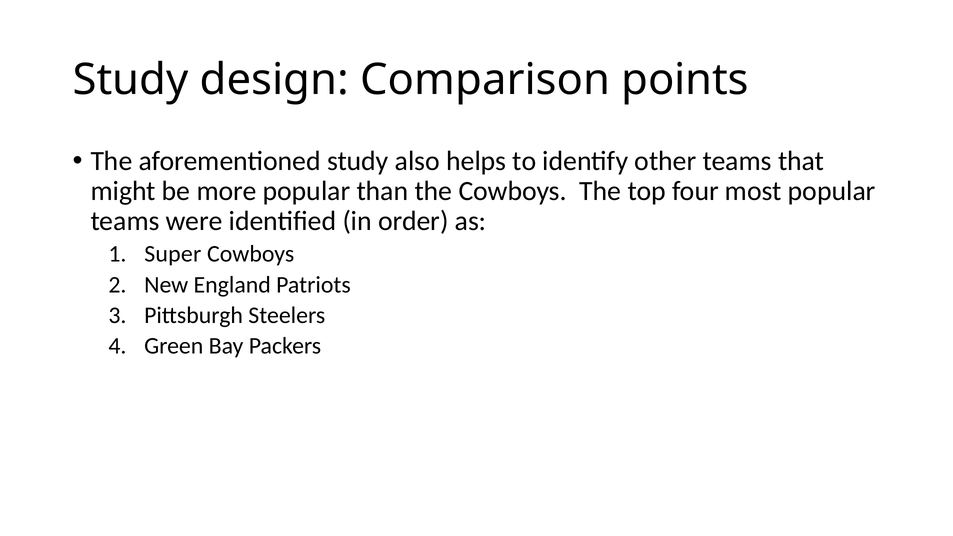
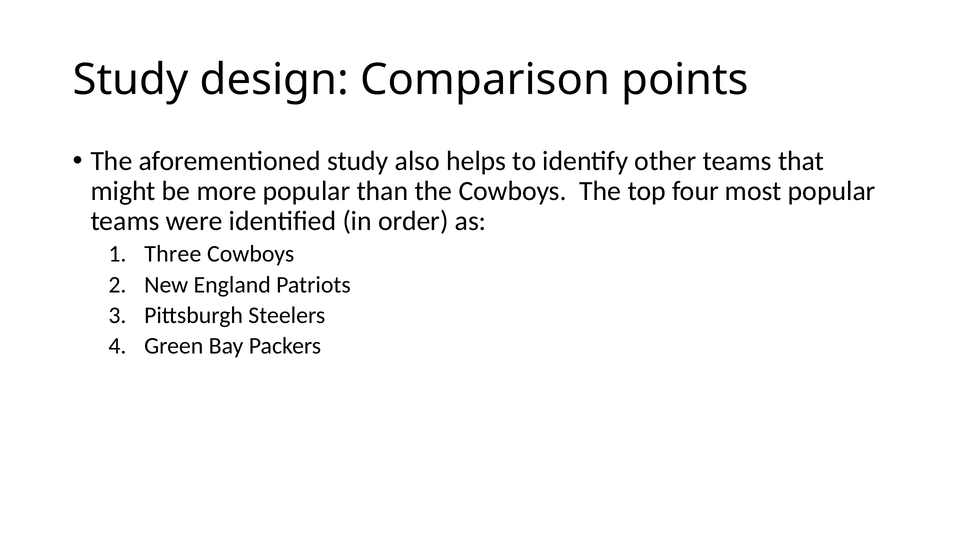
Super: Super -> Three (173, 254)
